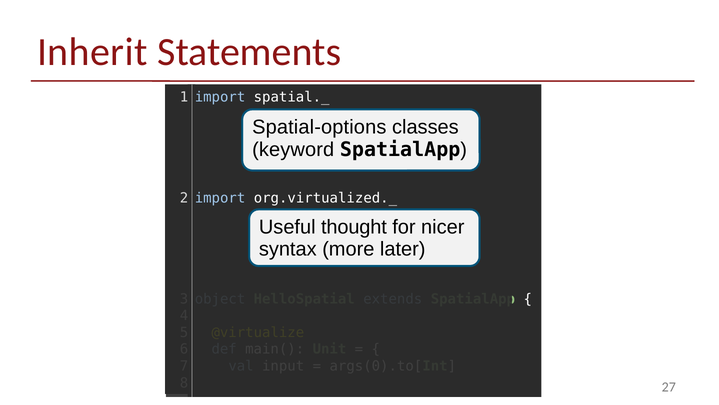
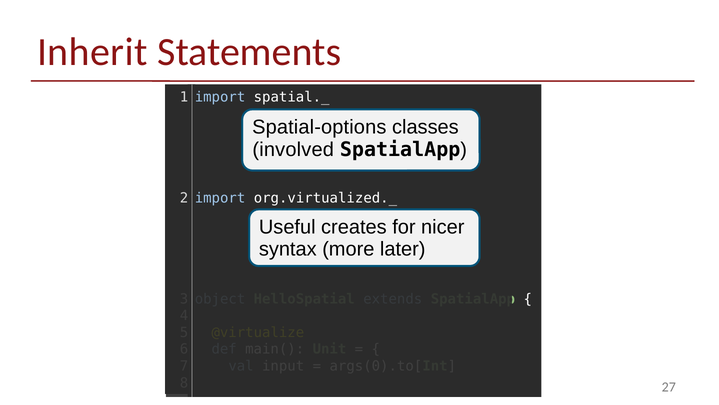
keyword: keyword -> involved (293, 149)
thought: thought -> creates (354, 227)
